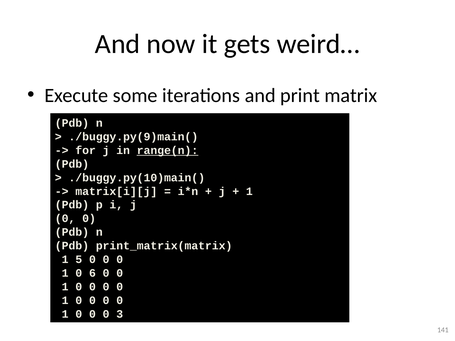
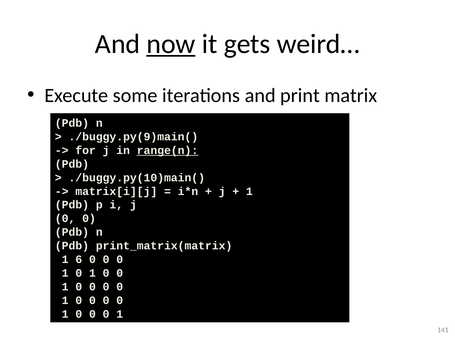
now underline: none -> present (171, 44)
5: 5 -> 6 (79, 260)
1 0 6: 6 -> 1 (92, 273)
3: 3 -> 1 (120, 314)
